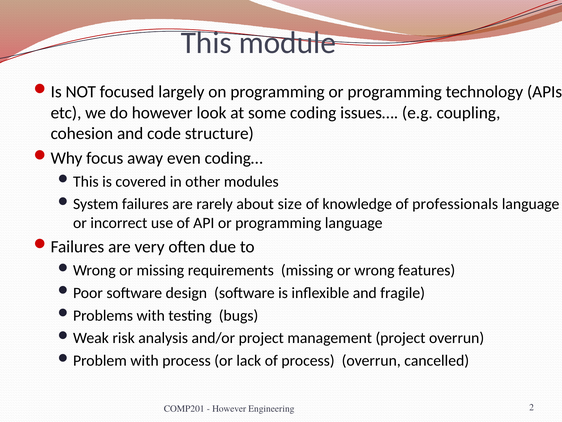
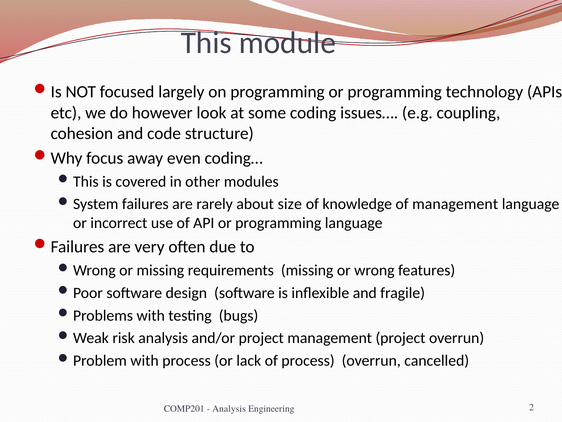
of professionals: professionals -> management (455, 204)
However: However -> Analysis (229, 408)
